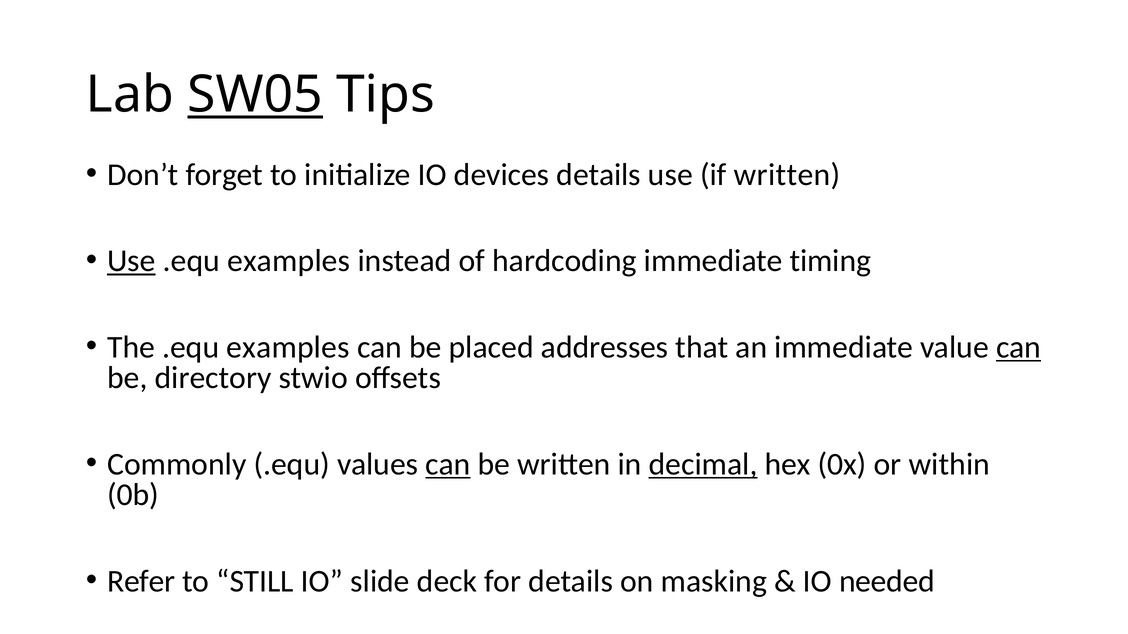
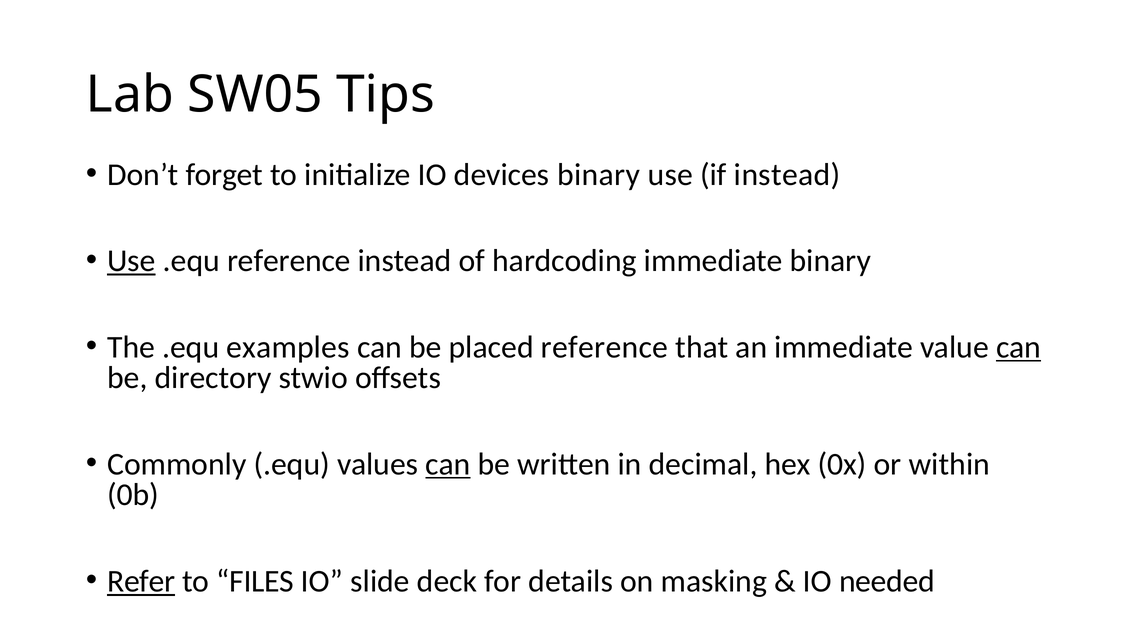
SW05 underline: present -> none (255, 95)
devices details: details -> binary (598, 175)
if written: written -> instead (787, 175)
examples: examples -> reference (289, 261)
immediate timing: timing -> binary (830, 261)
placed addresses: addresses -> reference (604, 347)
decimal underline: present -> none (703, 465)
Refer underline: none -> present (141, 582)
STILL: STILL -> FILES (255, 582)
